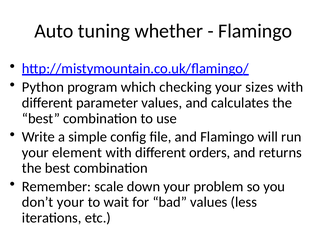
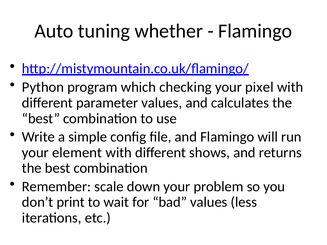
sizes: sizes -> pixel (259, 87)
orders: orders -> shows (210, 153)
don’t your: your -> print (71, 202)
